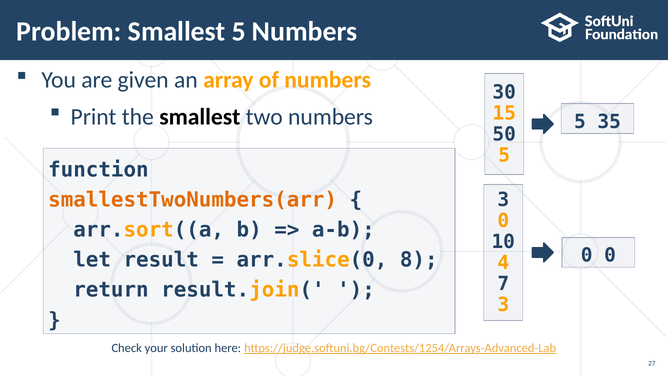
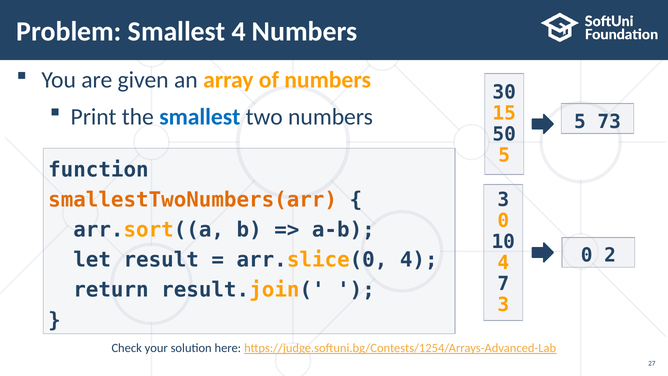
Smallest 5: 5 -> 4 (239, 32)
smallest colour: black -> blue (200, 117)
35: 35 -> 73 (609, 122)
0 0: 0 -> 2 (610, 255)
arr.slice(0 8: 8 -> 4 (419, 260)
